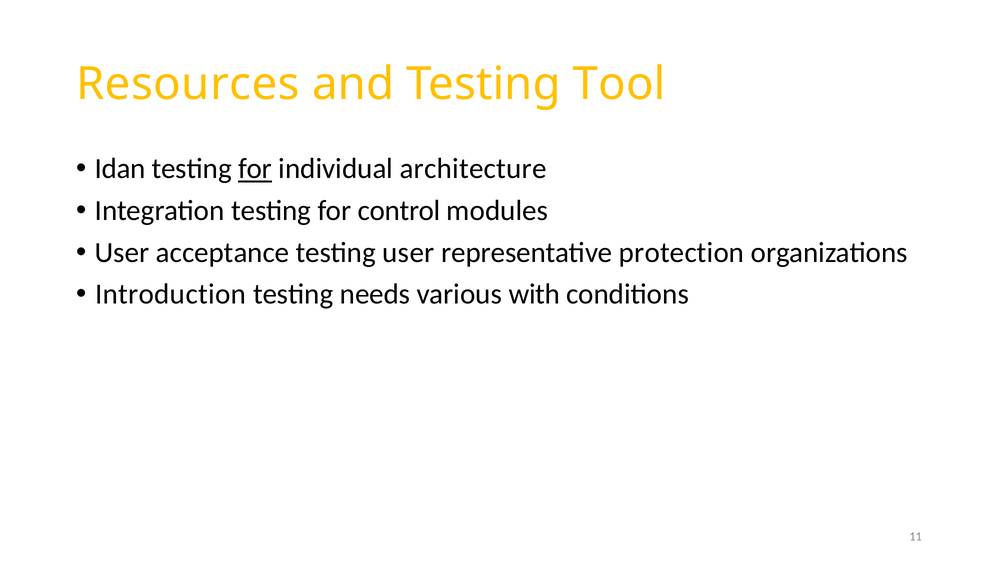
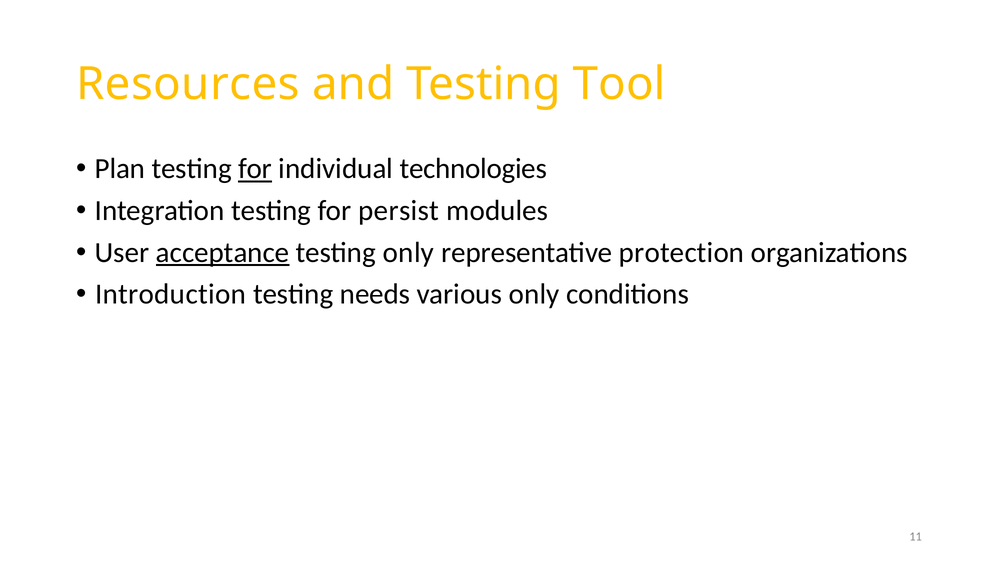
Idan: Idan -> Plan (120, 169)
architecture: architecture -> technologies (473, 169)
control: control -> persist (399, 210)
acceptance underline: none -> present (223, 252)
testing user: user -> only (408, 252)
various with: with -> only (534, 294)
